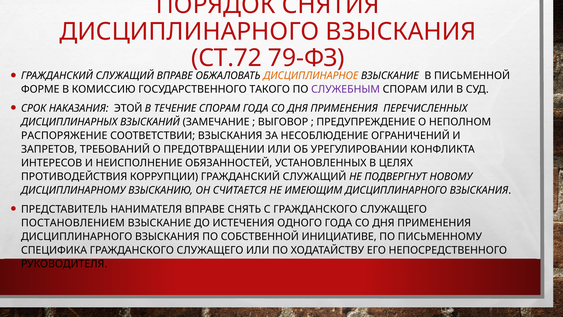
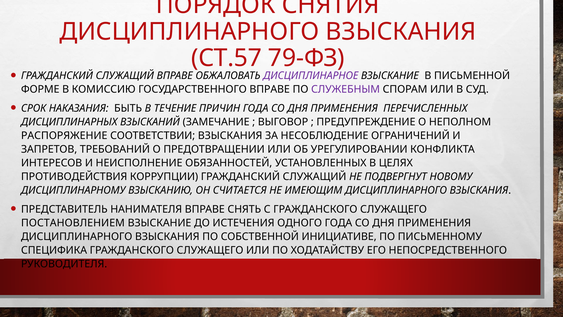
СТ.72: СТ.72 -> СТ.57 (226, 58)
ДИСЦИПЛИНАРНОЕ colour: orange -> purple (311, 75)
ГОСУДАРСТВЕННОГО ТАКОГО: ТАКОГО -> ВПРАВЕ (270, 89)
ЭТОЙ: ЭТОЙ -> БЫТЬ (128, 108)
ТЕЧЕНИЕ СПОРАМ: СПОРАМ -> ПРИЧИН (220, 108)
